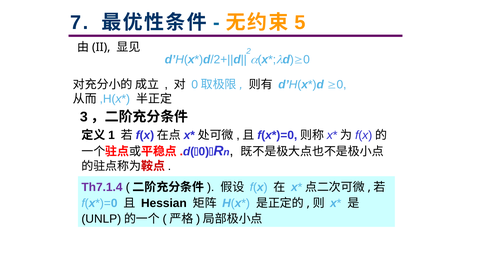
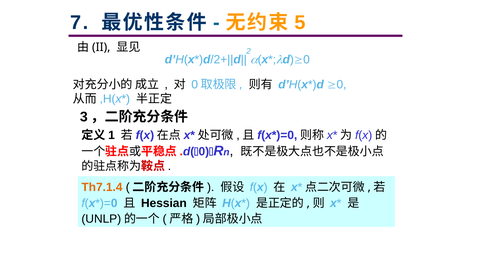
Th7.1.4 colour: purple -> orange (102, 188)
